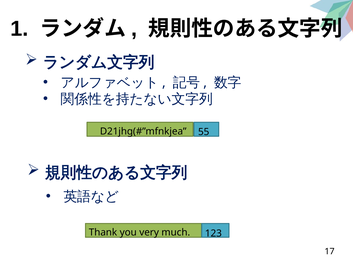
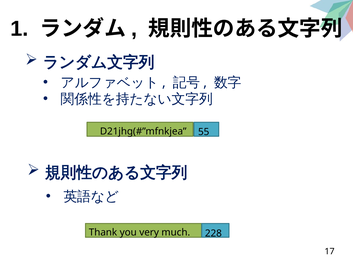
123: 123 -> 228 (213, 233)
